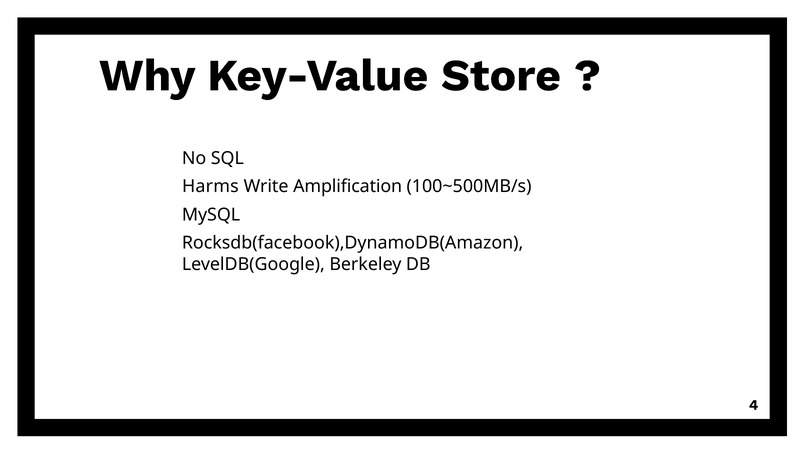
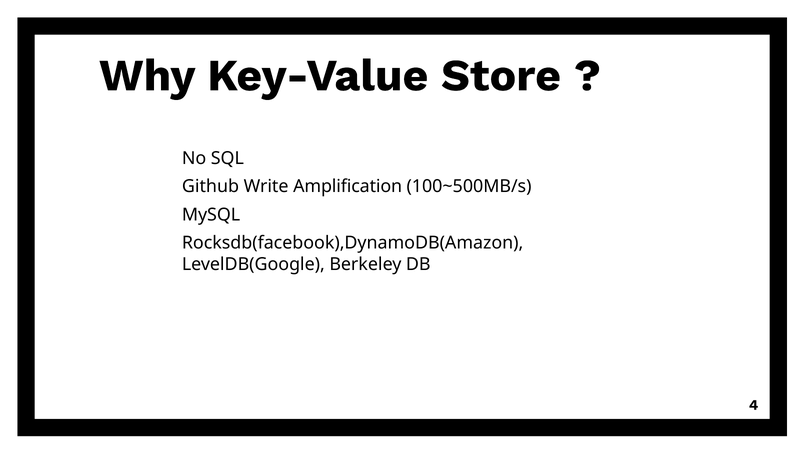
Harms: Harms -> Github (210, 186)
